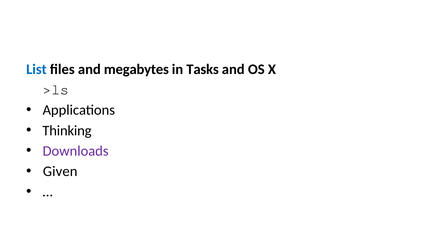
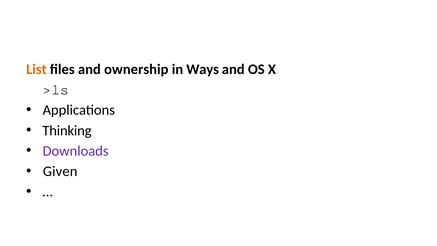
List colour: blue -> orange (36, 69)
megabytes: megabytes -> ownership (136, 69)
Tasks: Tasks -> Ways (203, 69)
